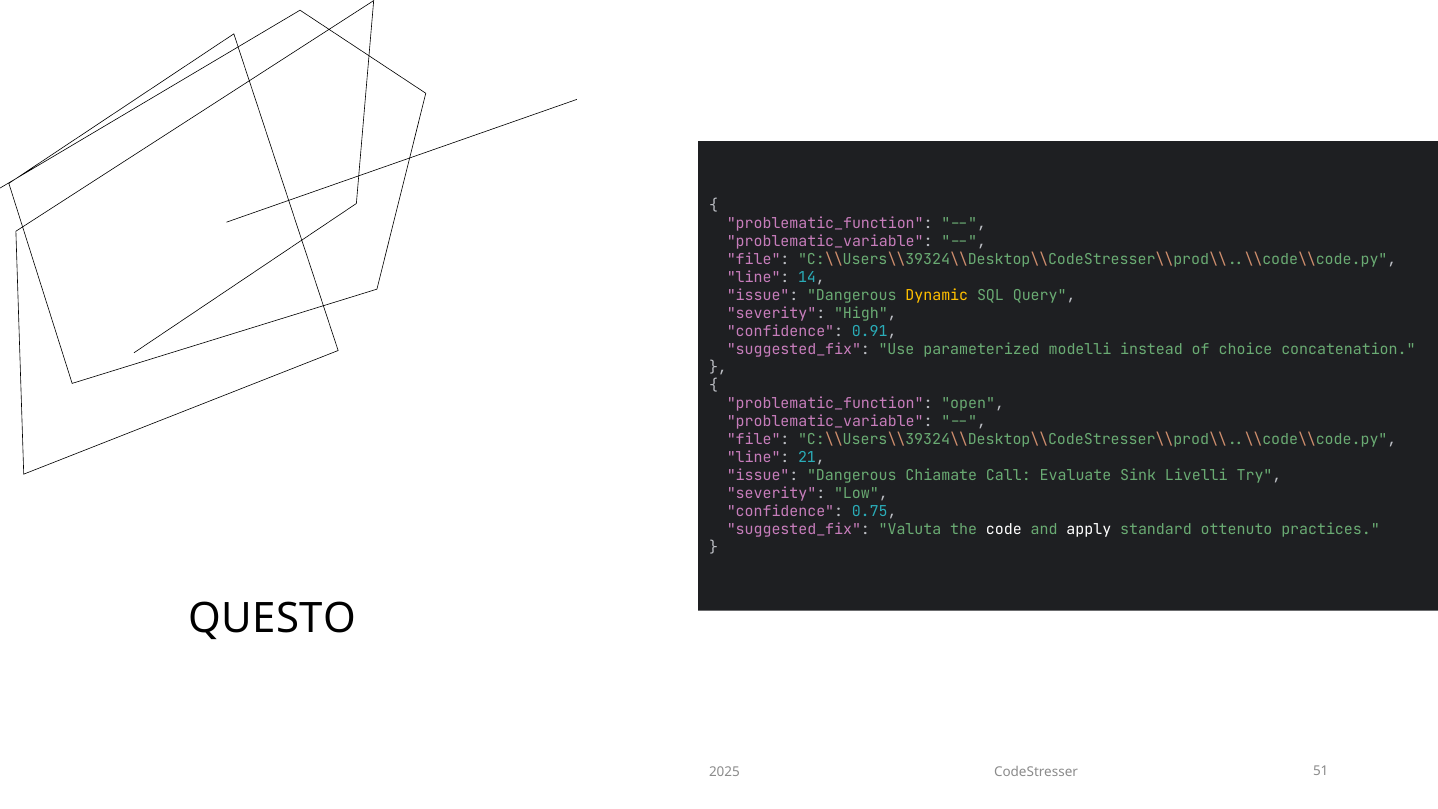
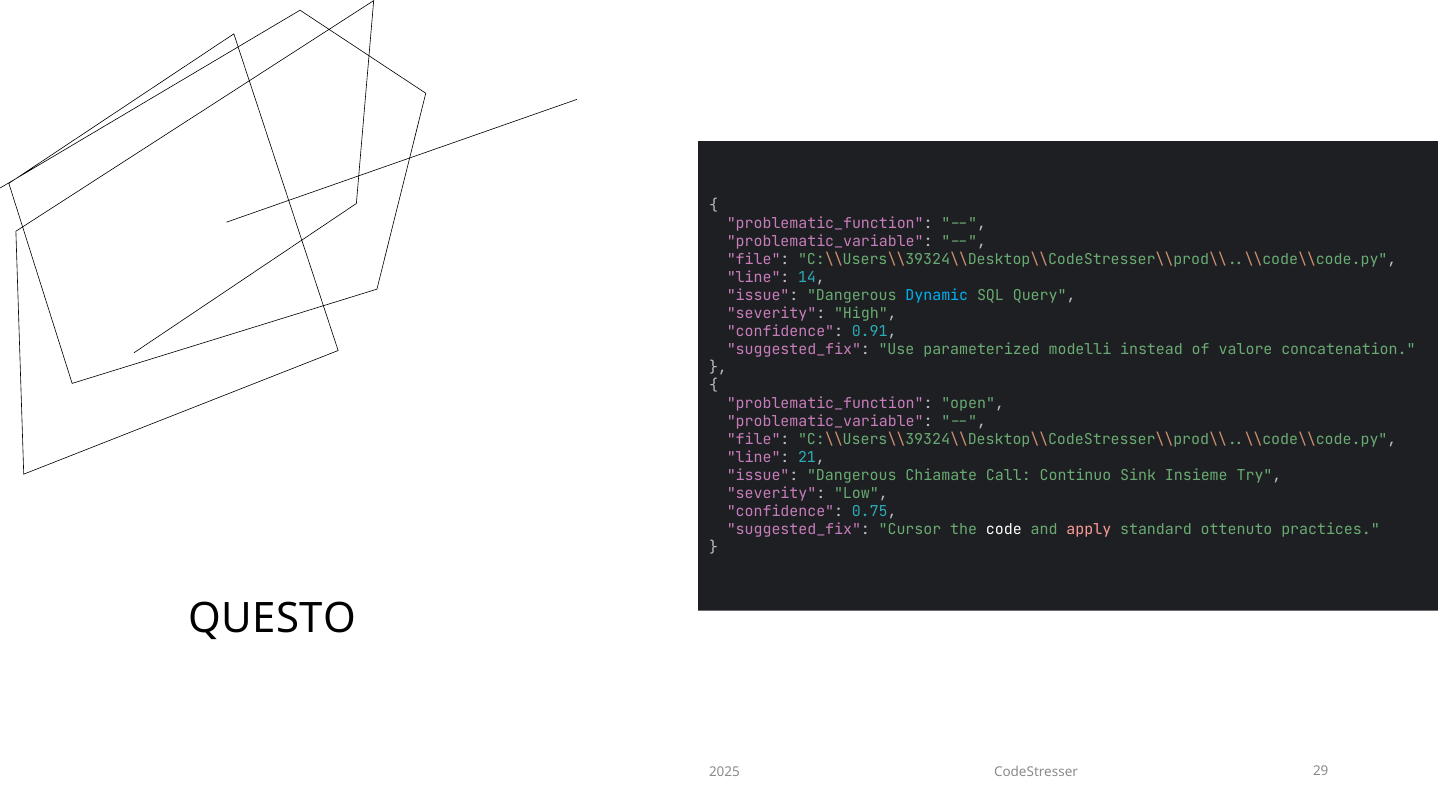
Dynamic colour: yellow -> light blue (937, 296)
choice: choice -> valore (1246, 350)
Evaluate: Evaluate -> Continuo (1076, 476)
Livelli: Livelli -> Insieme (1196, 476)
Valuta: Valuta -> Cursor (910, 530)
apply colour: white -> pink (1089, 530)
51: 51 -> 29 (1321, 771)
